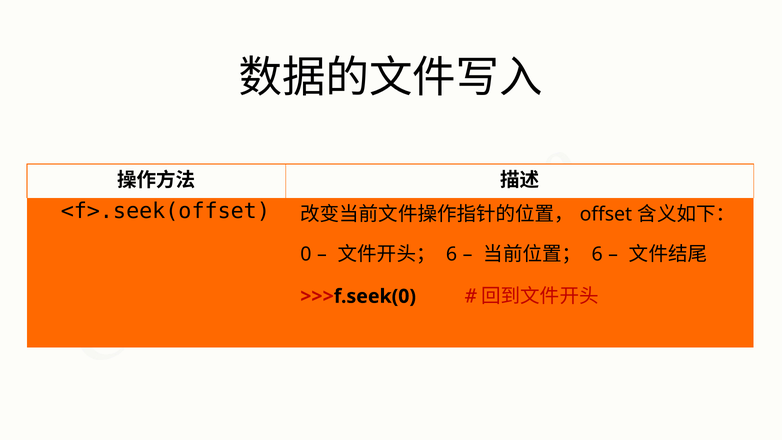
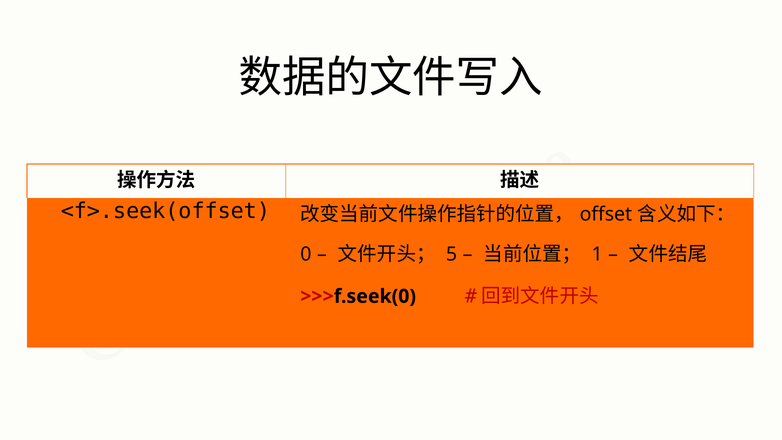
6: 6 -> 5 (451, 254)
6: 6 -> 1 (597, 254)
